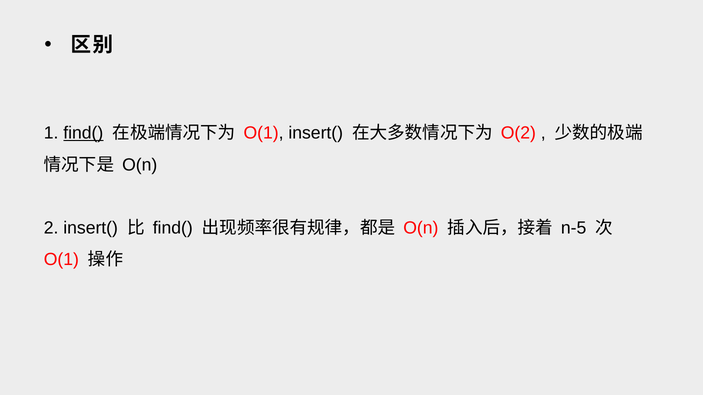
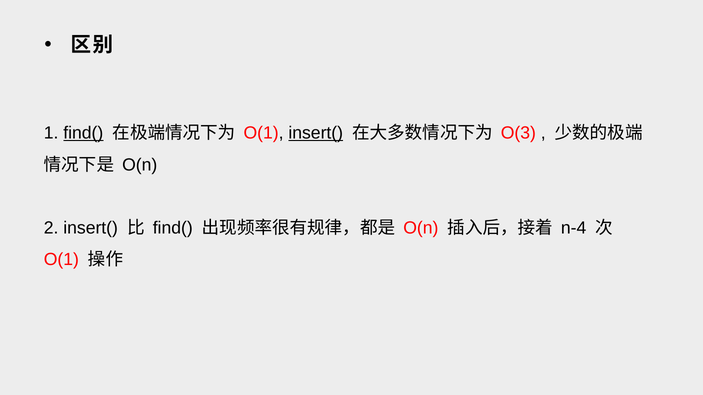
insert( underline: none -> present (316, 133)
O(2: O(2 -> O(3 (518, 133)
n-5: n-5 -> n-4 (574, 228)
